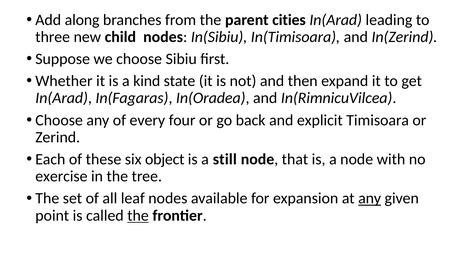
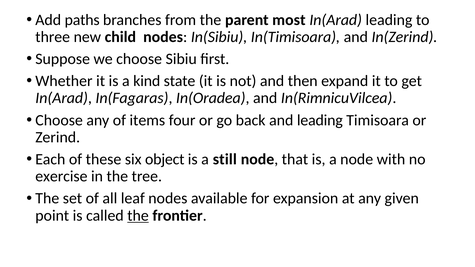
along: along -> paths (82, 20)
cities: cities -> most (289, 20)
every: every -> items (147, 120)
and explicit: explicit -> leading (320, 120)
any underline: present -> none (370, 199)
